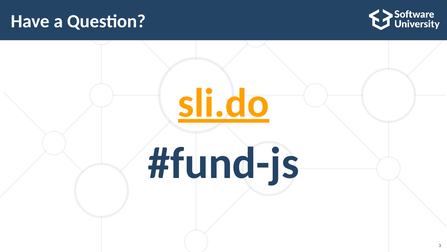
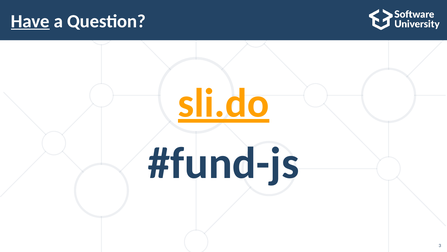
Have underline: none -> present (30, 21)
